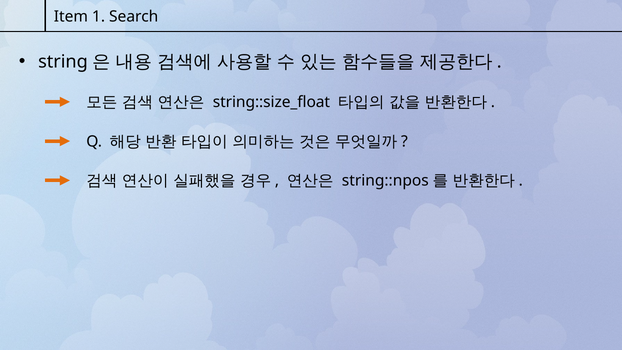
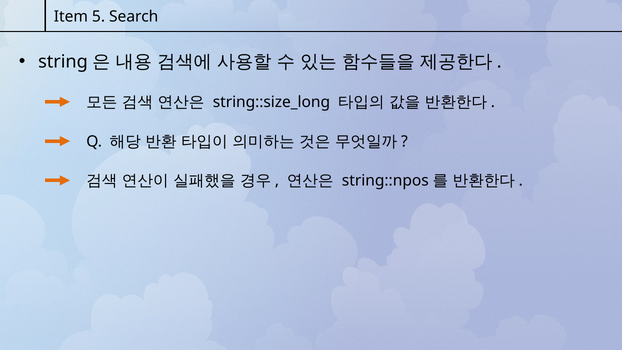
1: 1 -> 5 (99, 17)
string::size_float: string::size_float -> string::size_long (271, 102)
